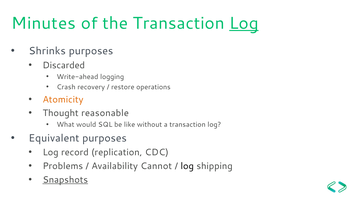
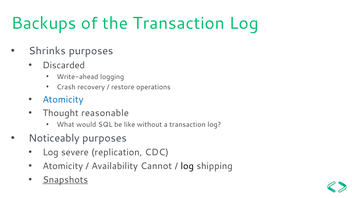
Minutes: Minutes -> Backups (44, 23)
Log underline: present -> none (244, 23)
Atomicity colour: orange -> blue (63, 99)
Equivalent: Equivalent -> Noticeably (54, 138)
record: record -> severe (75, 152)
Problems: Problems -> Atomicity (63, 166)
